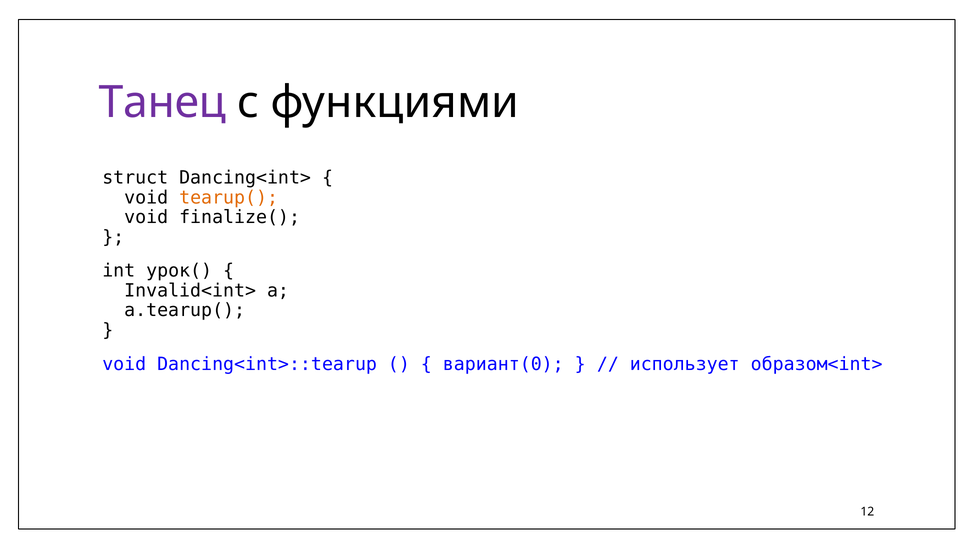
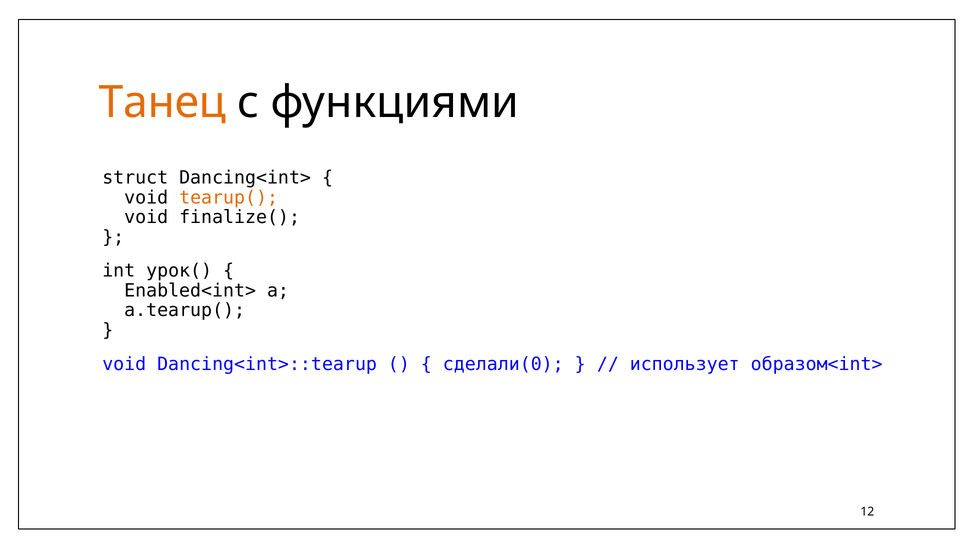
Танец colour: purple -> orange (162, 103)
Invalid<int>: Invalid<int> -> Enabled<int> (190, 291)
вариант(0: вариант(0 -> сделали(0 (503, 364)
